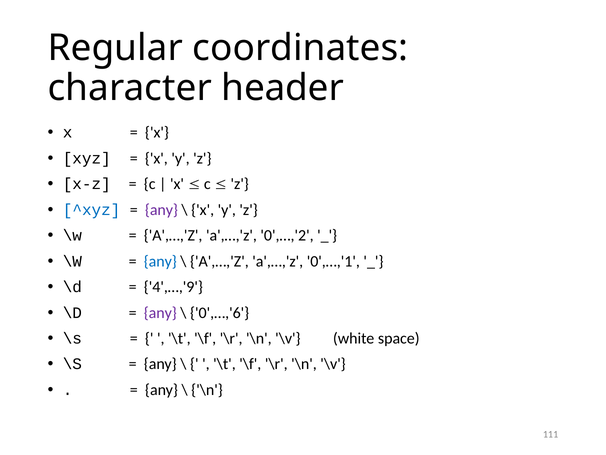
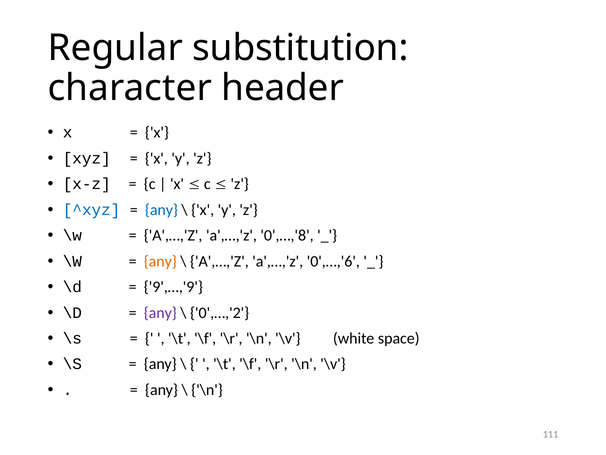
coordinates: coordinates -> substitution (300, 48)
any colour: purple -> blue (161, 210)
0',…,'2: 0',…,'2 -> 0',…,'8 (287, 235)
any colour: blue -> orange (160, 261)
0',…,'1: 0',…,'1 -> 0',…,'6 (333, 261)
4',…,'9: 4',…,'9 -> 9',…,'9 (173, 287)
0',…,'6: 0',…,'6 -> 0',…,'2 (220, 312)
